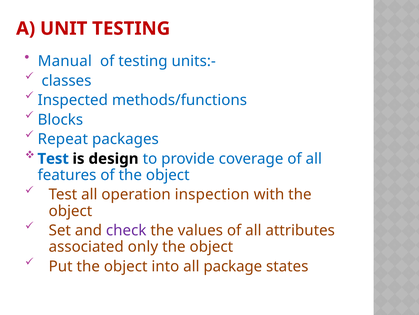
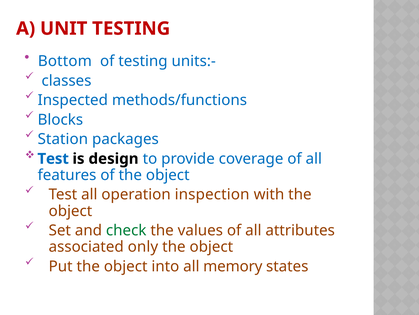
Manual: Manual -> Bottom (65, 61)
Repeat: Repeat -> Station (63, 139)
check colour: purple -> green (126, 230)
package: package -> memory (233, 266)
